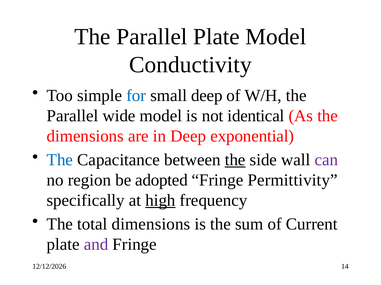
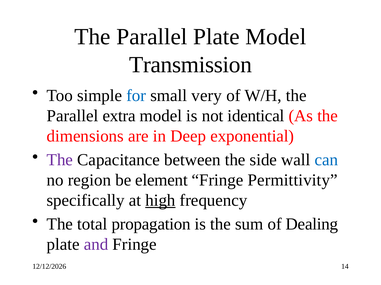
Conductivity: Conductivity -> Transmission (191, 65)
small deep: deep -> very (207, 96)
wide: wide -> extra (119, 116)
The colour: blue -> purple (60, 160)
the underline: present -> none (235, 160)
can colour: purple -> blue (326, 160)
adopted: adopted -> element (161, 180)
total dimensions: dimensions -> propagation (151, 225)
Current: Current -> Dealing (312, 225)
